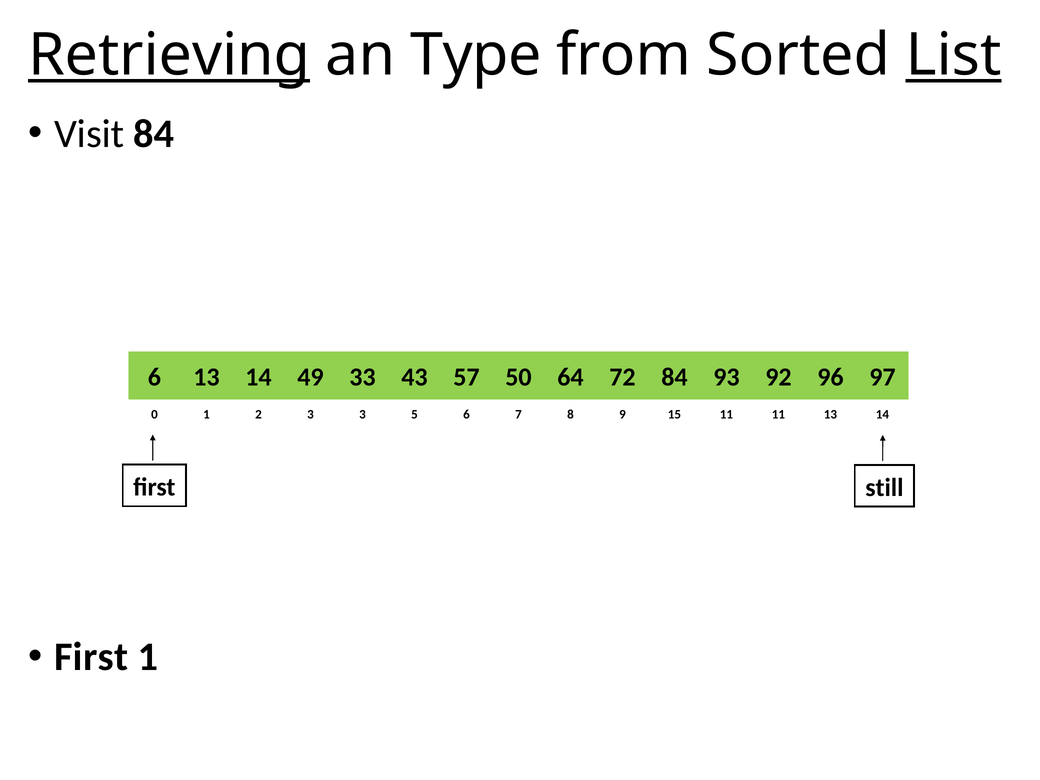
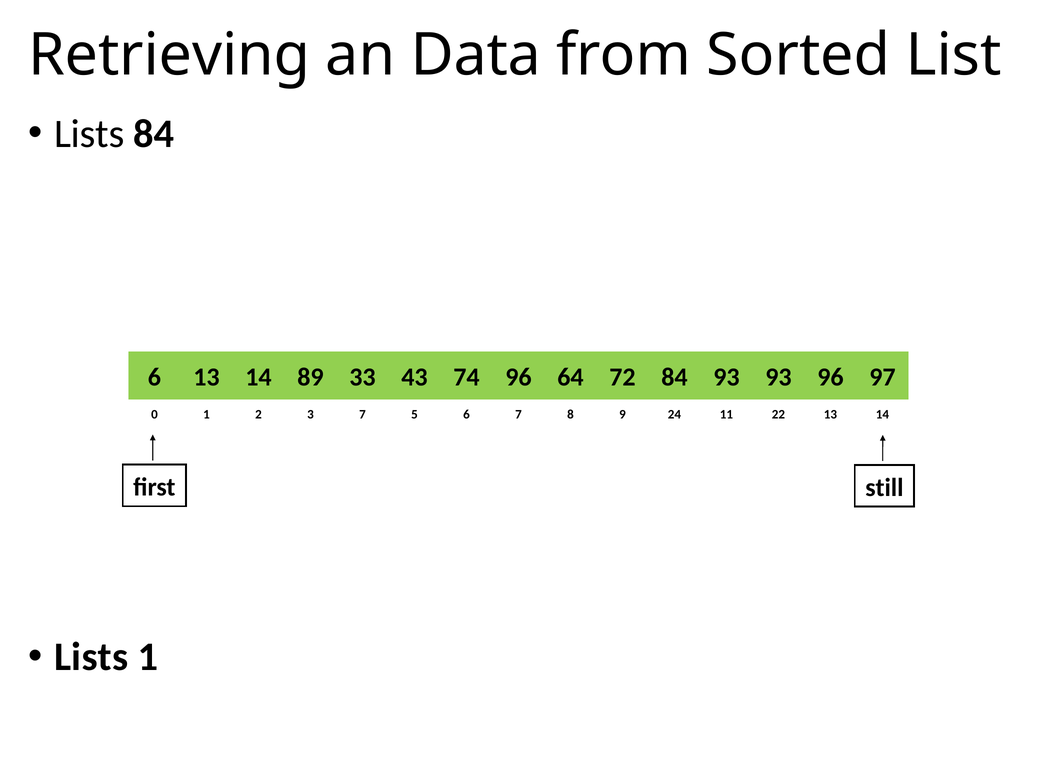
Retrieving underline: present -> none (169, 55)
Type: Type -> Data (476, 55)
List underline: present -> none (954, 55)
Visit: Visit -> Lists (89, 134)
49: 49 -> 89 (310, 377)
57: 57 -> 74 (466, 377)
43 50: 50 -> 96 (518, 377)
93 92: 92 -> 93 (778, 377)
3 3: 3 -> 7 (362, 414)
15: 15 -> 24 (674, 414)
11 11: 11 -> 22 (778, 414)
First: First -> Lists (91, 657)
